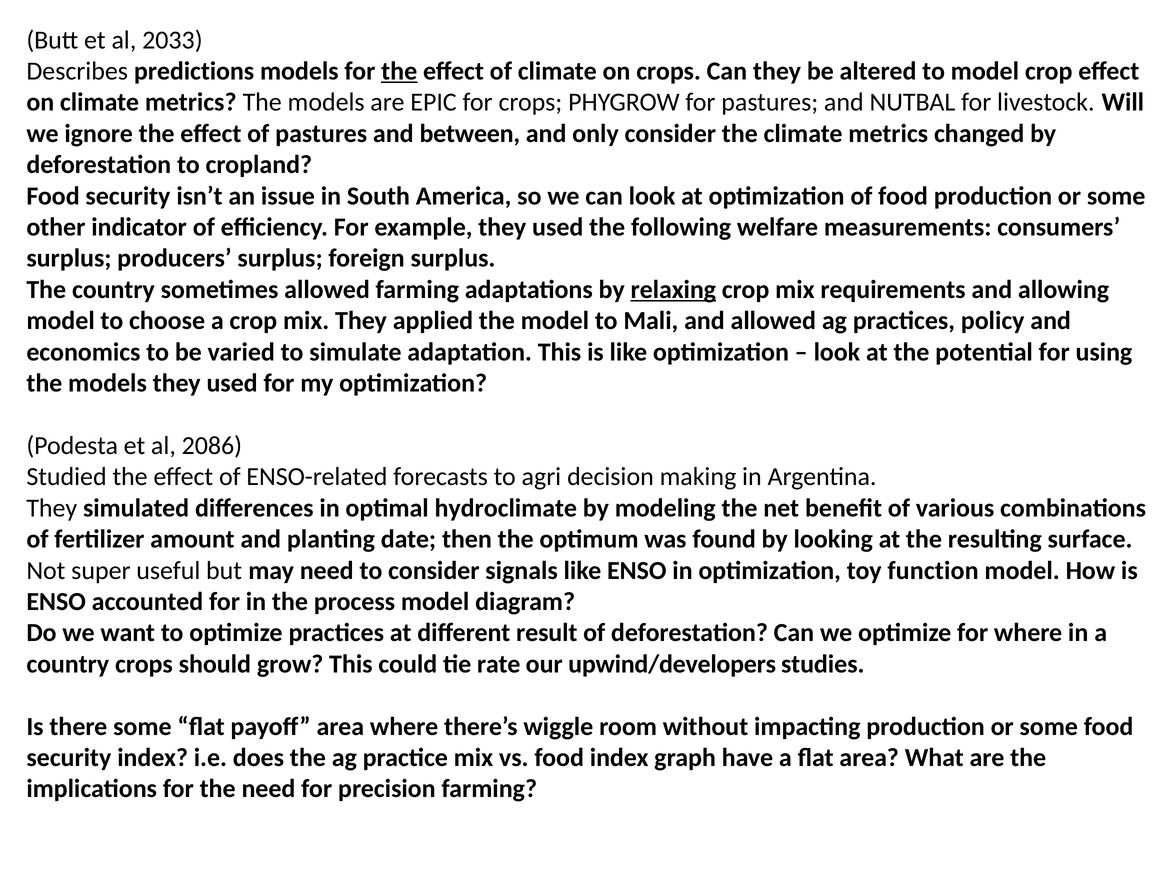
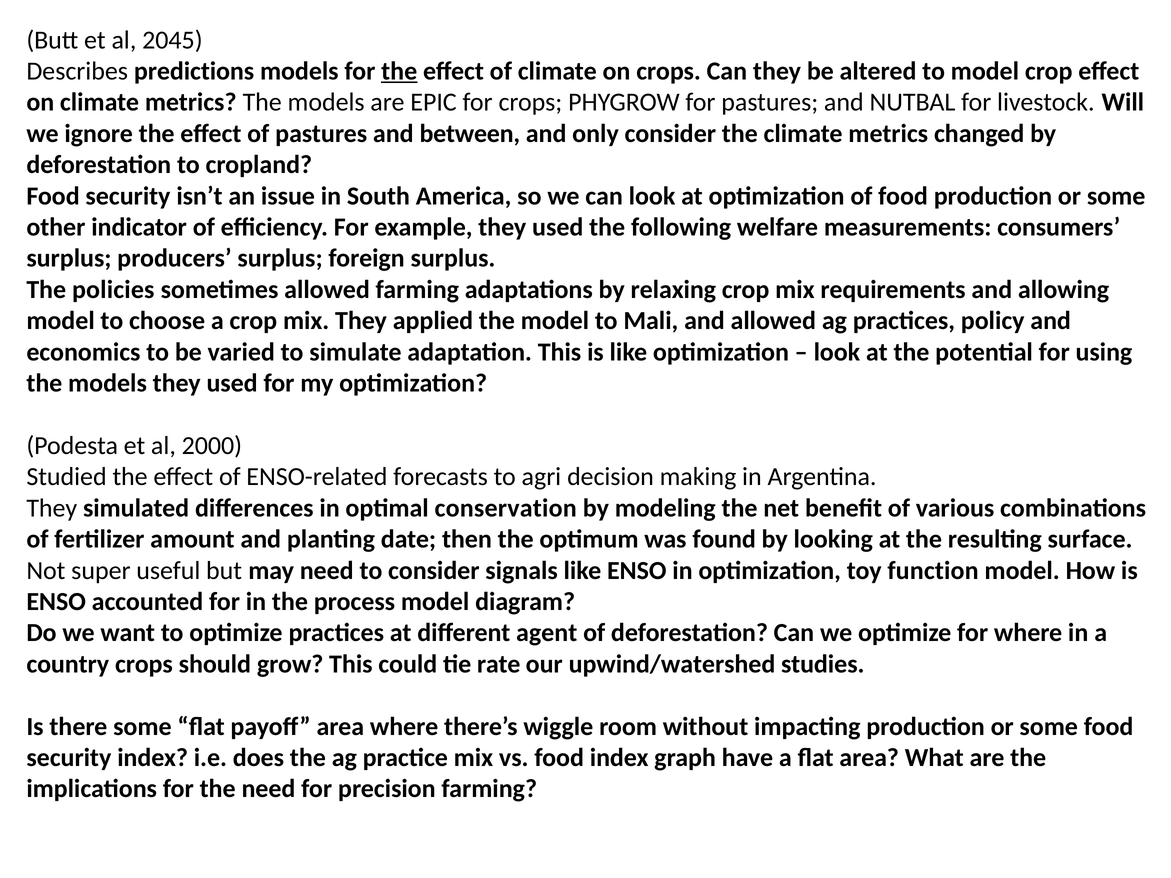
2033: 2033 -> 2045 (172, 40)
The country: country -> policies (113, 290)
relaxing underline: present -> none (673, 290)
2086: 2086 -> 2000 (212, 446)
hydroclimate: hydroclimate -> conservation (506, 508)
result: result -> agent (547, 633)
upwind/developers: upwind/developers -> upwind/watershed (672, 664)
